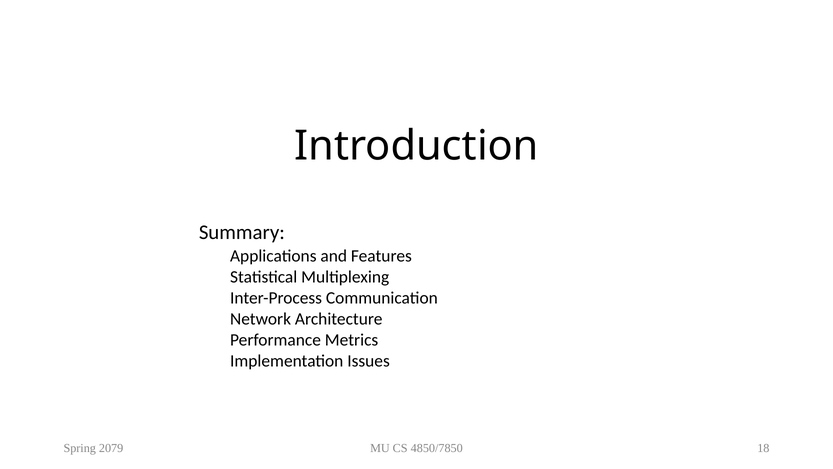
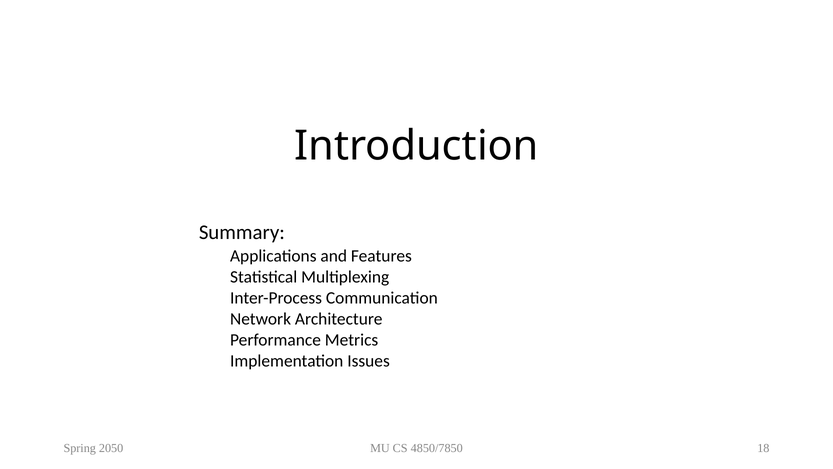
2079: 2079 -> 2050 (111, 448)
